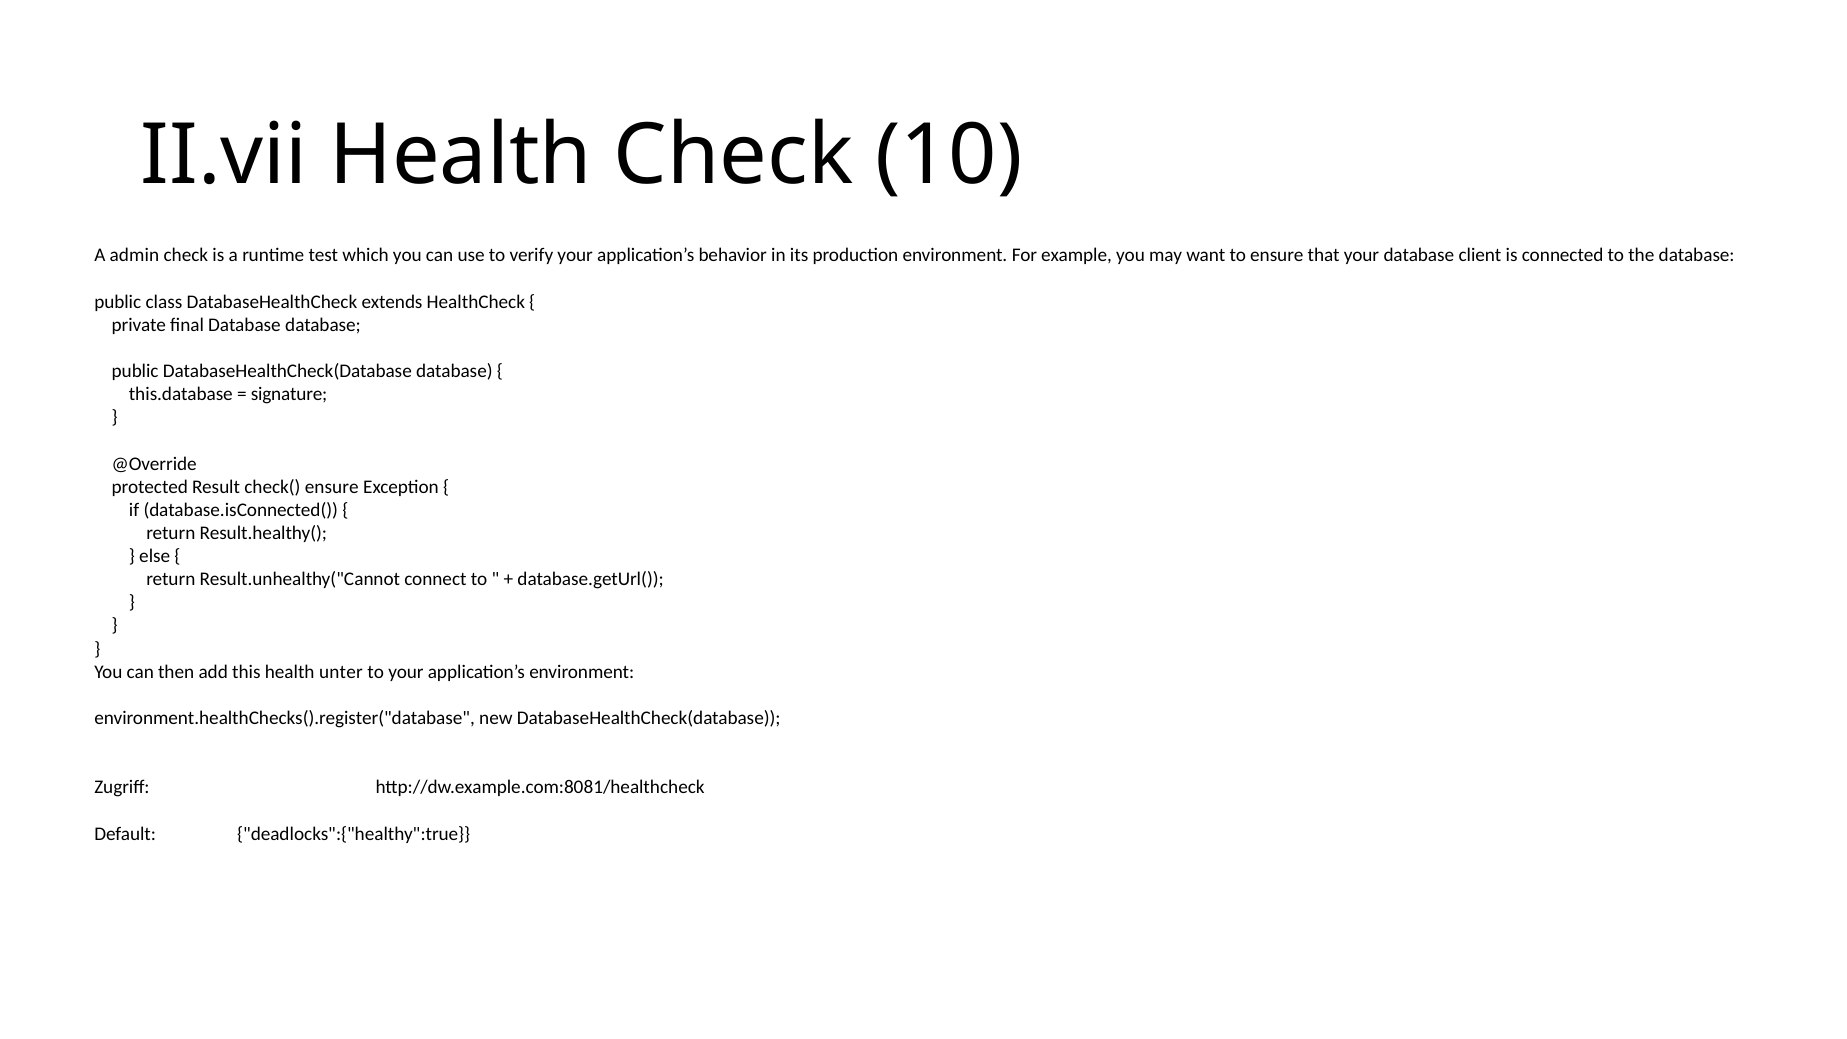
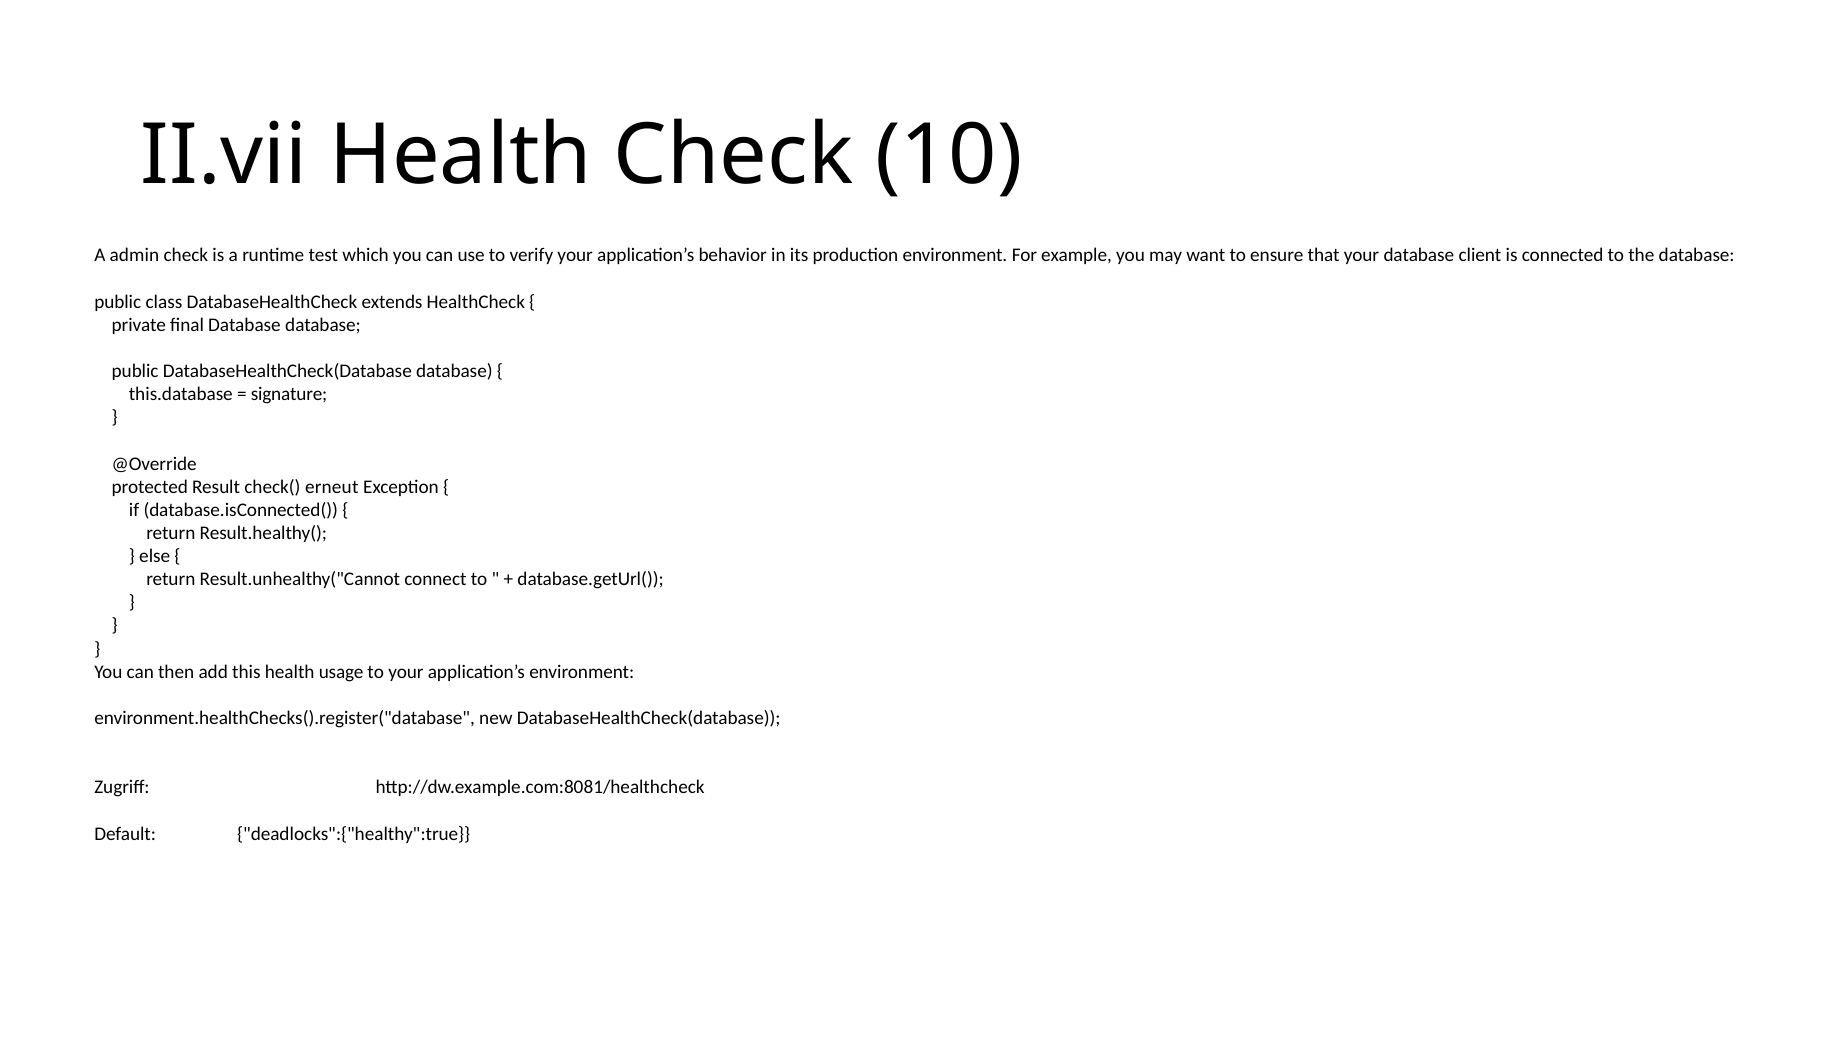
check( ensure: ensure -> erneut (332, 487)
unter: unter -> usage (341, 672)
